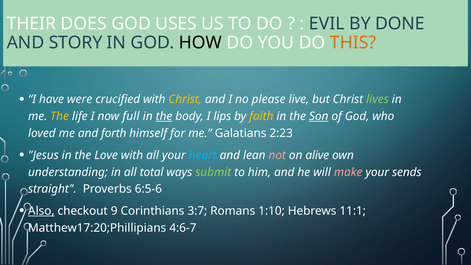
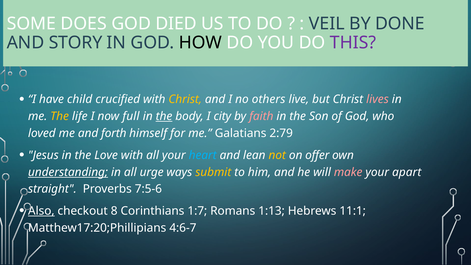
THEIR: THEIR -> SOME (31, 24)
USES: USES -> DIED (176, 24)
EVIL: EVIL -> VEIL (327, 24)
THIS colour: orange -> purple (353, 43)
were: were -> child (80, 99)
please: please -> others (269, 99)
lives colour: light green -> pink (377, 99)
lips: lips -> city (222, 116)
faith colour: yellow -> pink (261, 116)
Son underline: present -> none (319, 116)
2:23: 2:23 -> 2:79 (281, 133)
not colour: pink -> yellow (277, 155)
alive: alive -> offer (317, 155)
understanding underline: none -> present (68, 172)
total: total -> urge (152, 172)
submit colour: light green -> yellow (213, 172)
sends: sends -> apart (407, 172)
6:5-6: 6:5-6 -> 7:5-6 (148, 189)
9: 9 -> 8 (114, 211)
3:7: 3:7 -> 1:7 (197, 211)
1:10: 1:10 -> 1:13 (272, 211)
